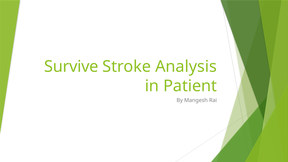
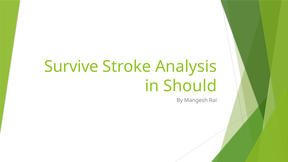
Patient: Patient -> Should (190, 86)
